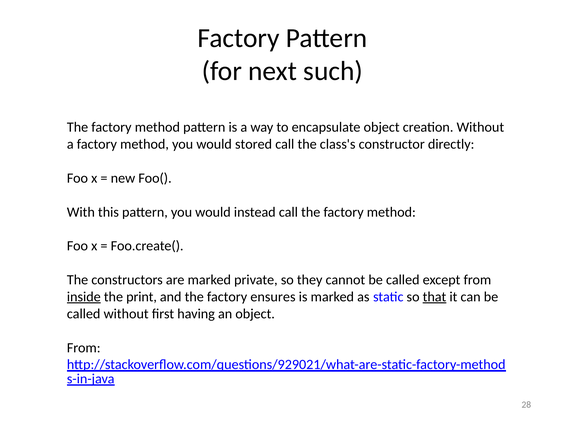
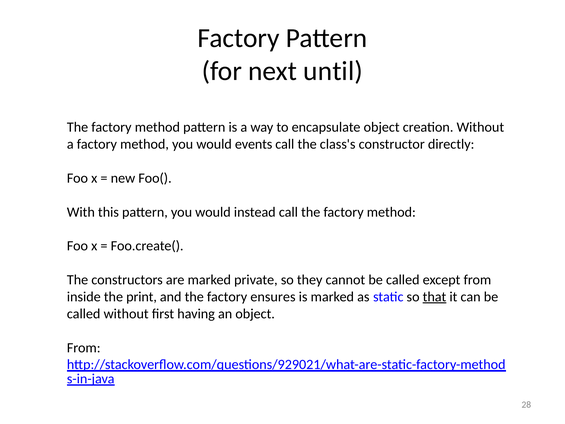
such: such -> until (333, 71)
stored: stored -> events (254, 144)
inside underline: present -> none (84, 297)
